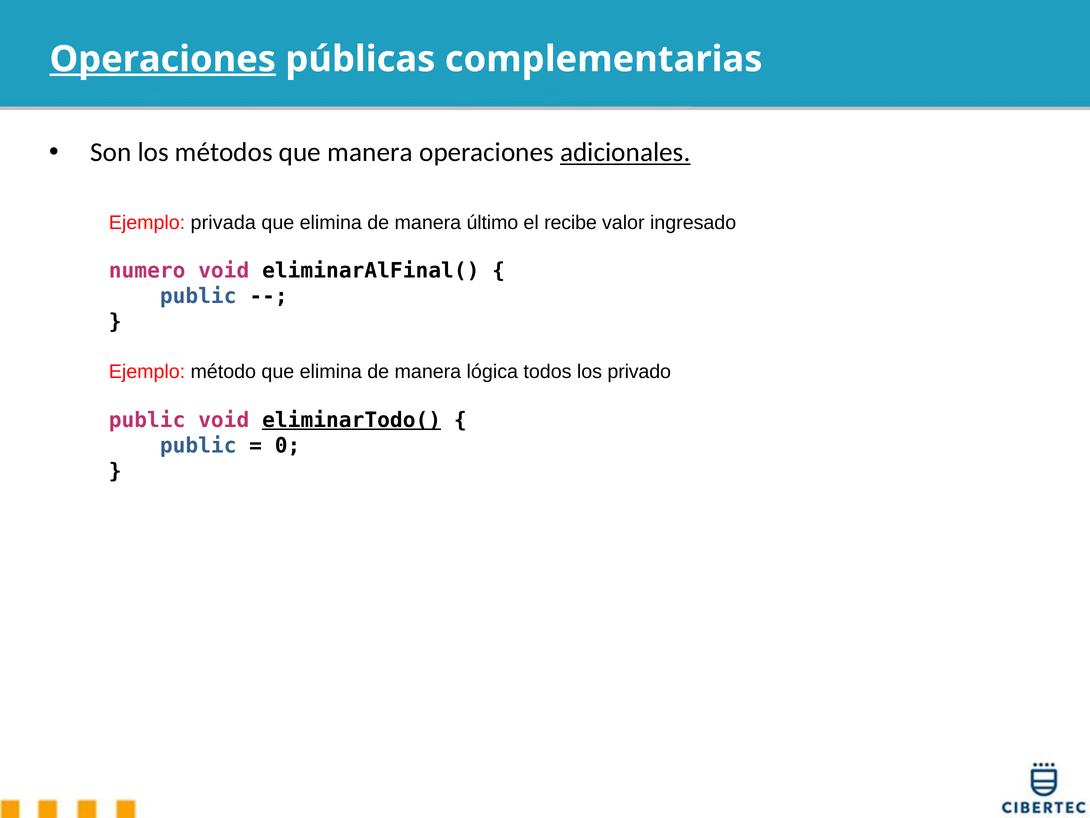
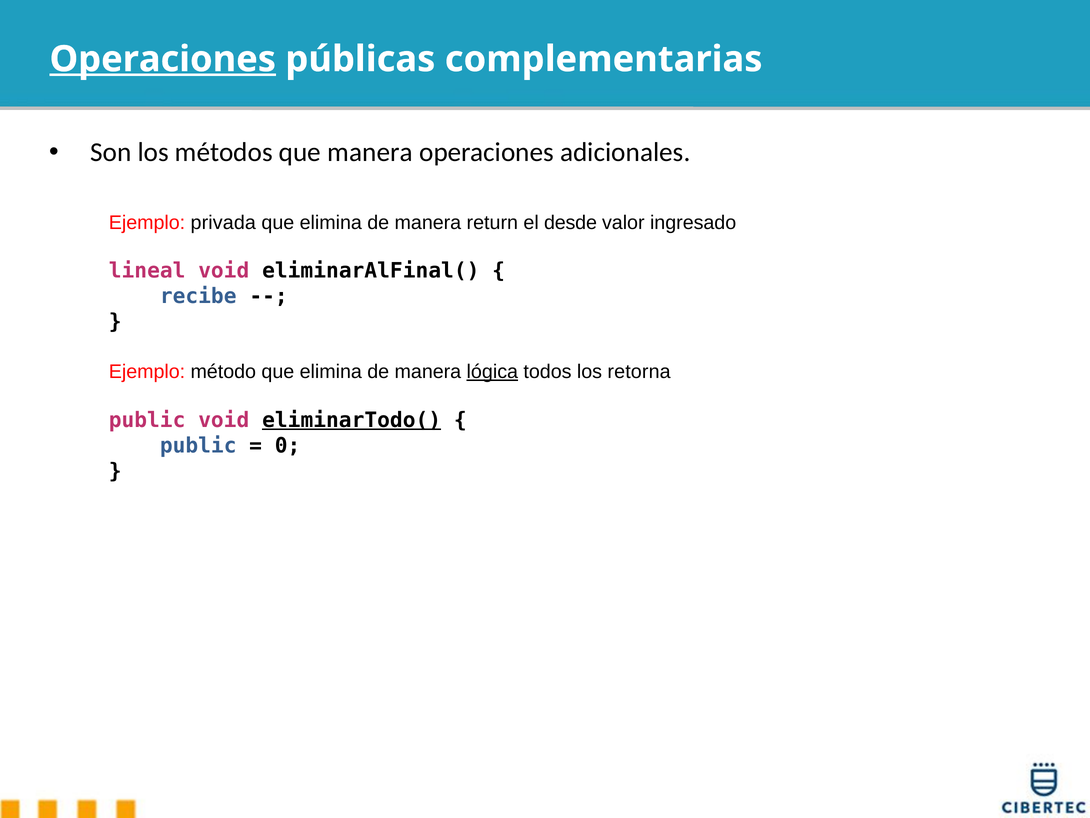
adicionales underline: present -> none (625, 152)
último: último -> return (492, 222)
recibe: recibe -> desde (571, 222)
numero: numero -> lineal (147, 271)
public: public -> recibe (198, 296)
lógica underline: none -> present (492, 372)
privado: privado -> retorna (639, 372)
